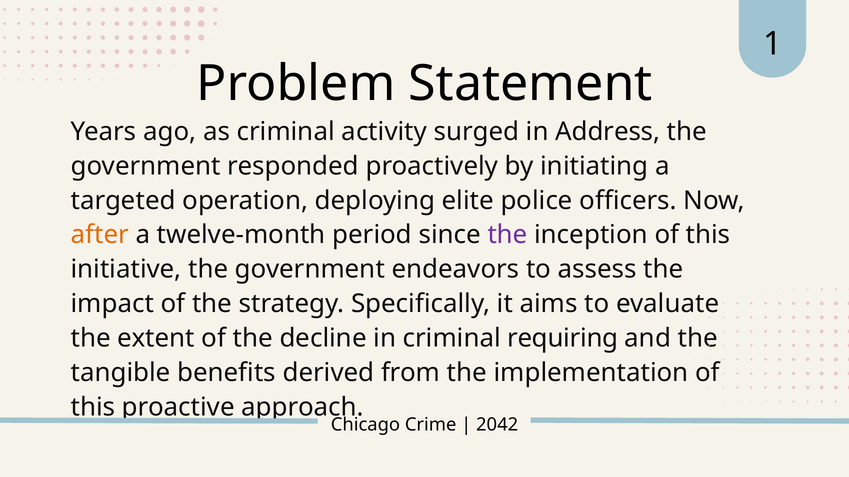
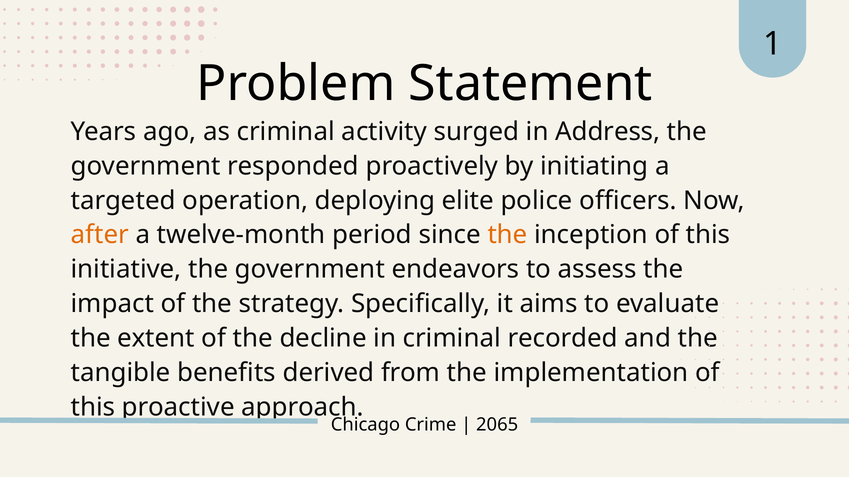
the colour: purple -> orange (508, 235)
requiring: requiring -> recorded (563, 339)
2042: 2042 -> 2065 (497, 425)
